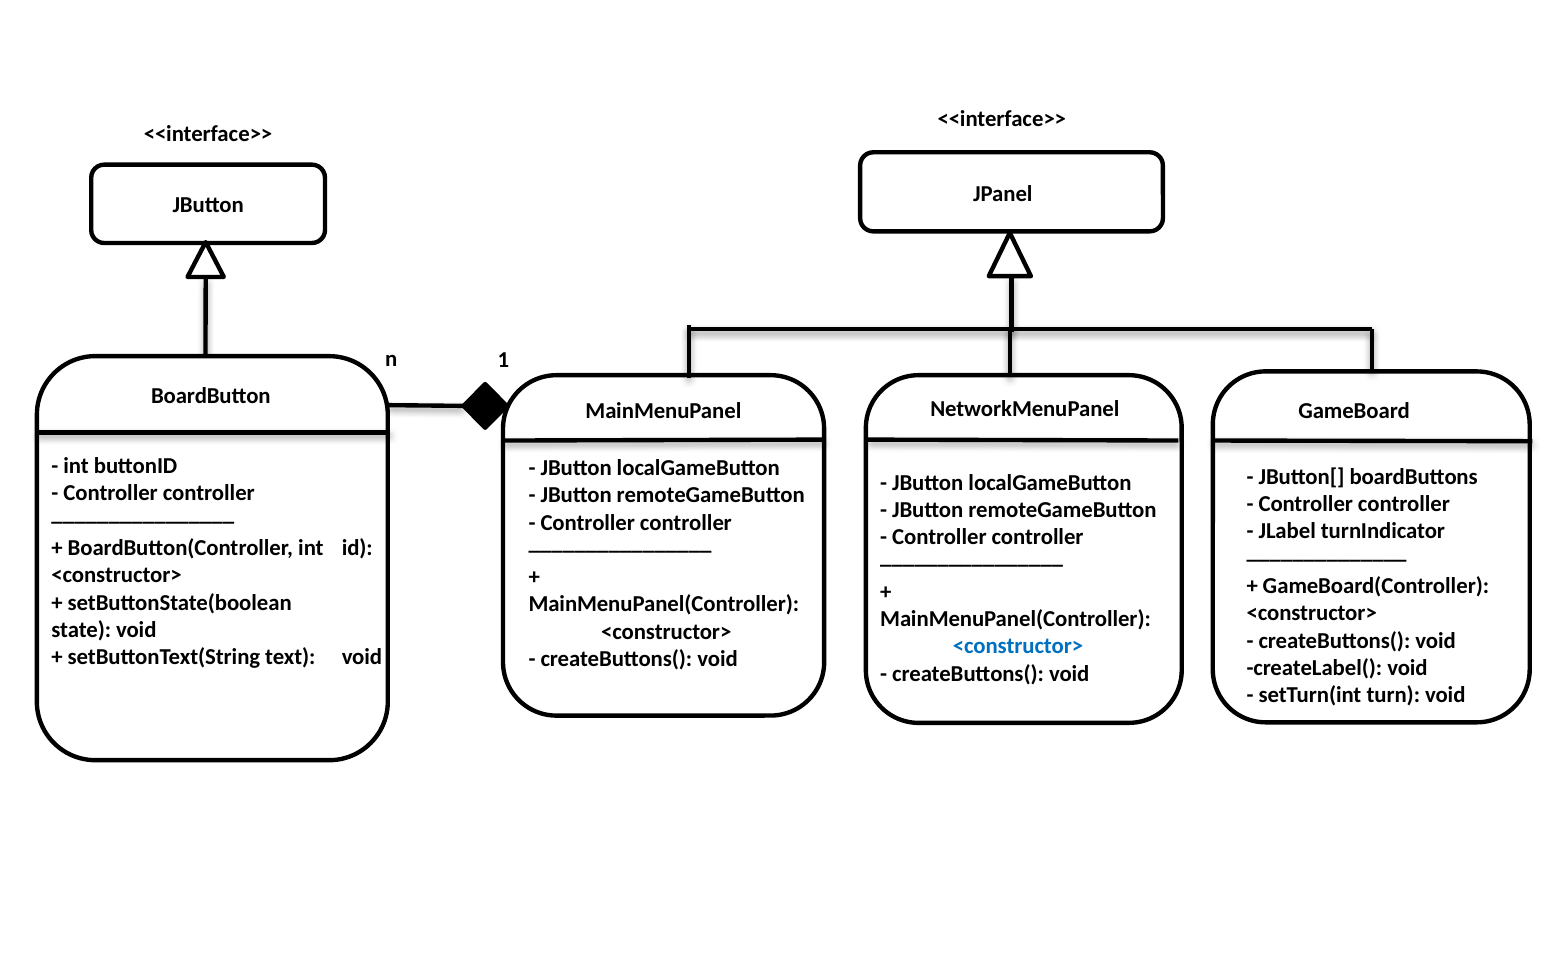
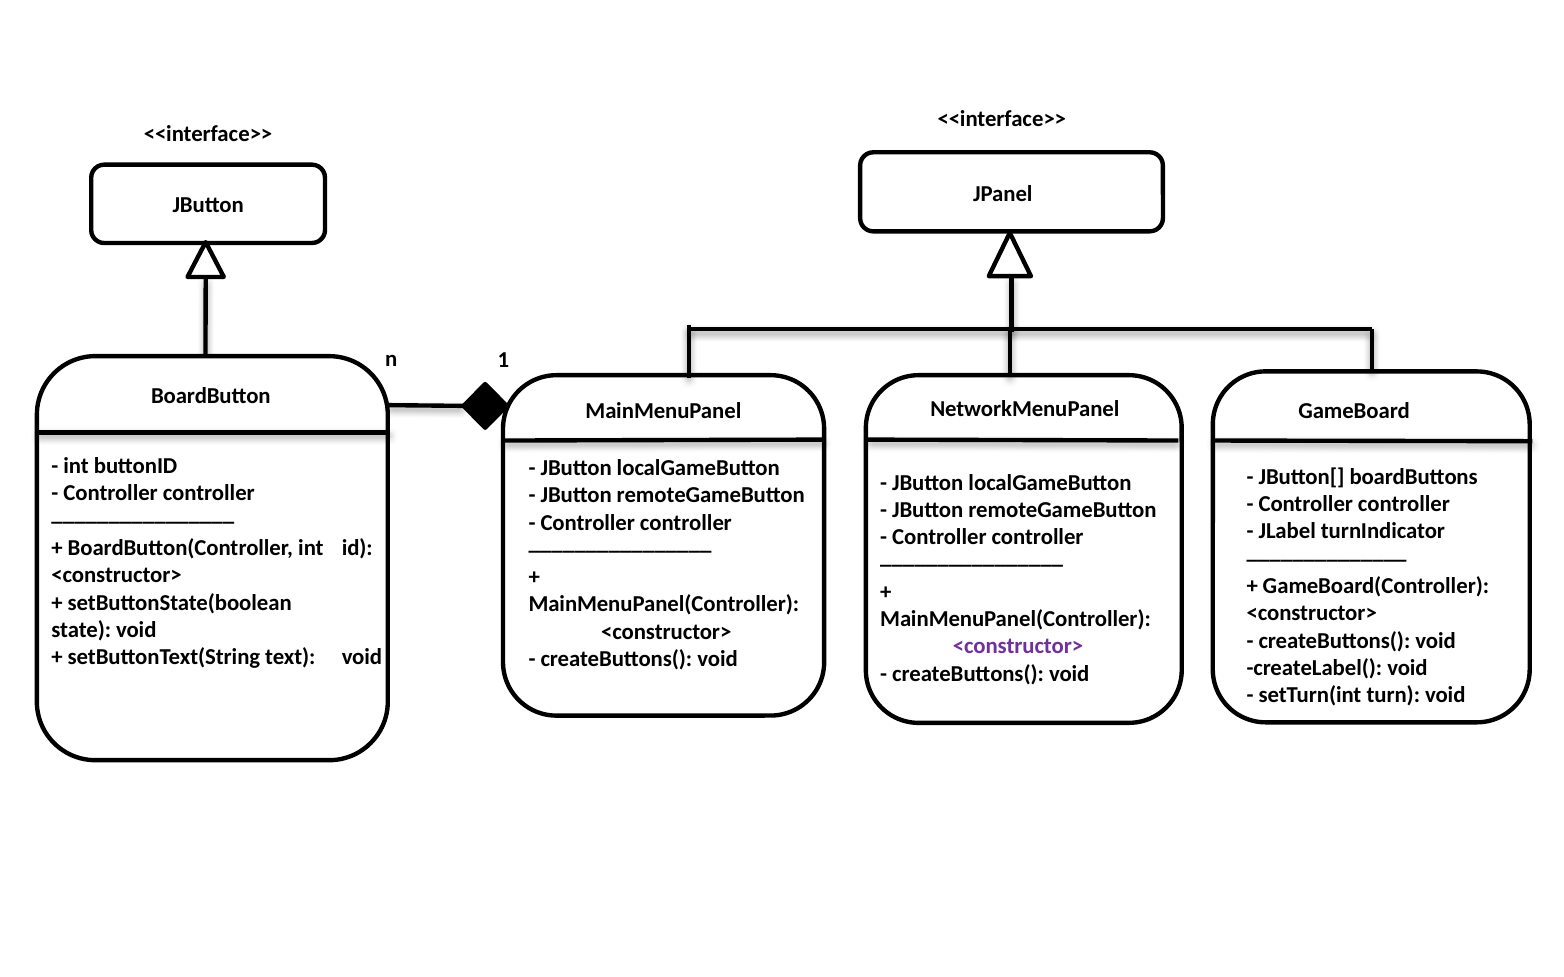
<constructor> colour: blue -> purple (1018, 647)
